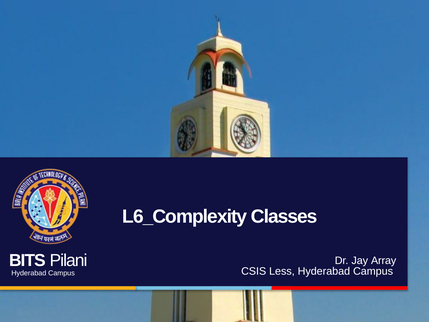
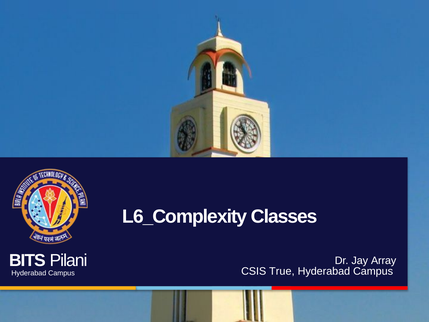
Less: Less -> True (282, 271)
